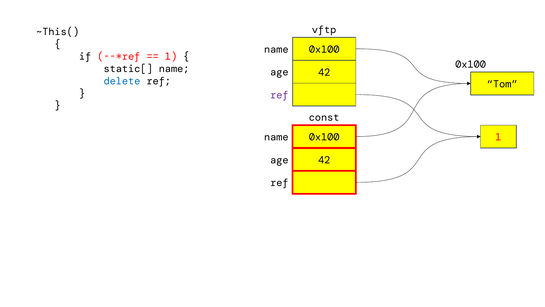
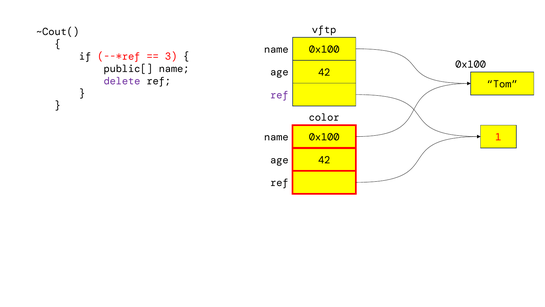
~This(: ~This( -> ~Cout( (58, 32)
1: 1 -> 3 (171, 56)
static[: static[ -> public[ (128, 69)
delete colour: blue -> purple (122, 81)
const: const -> color (324, 117)
